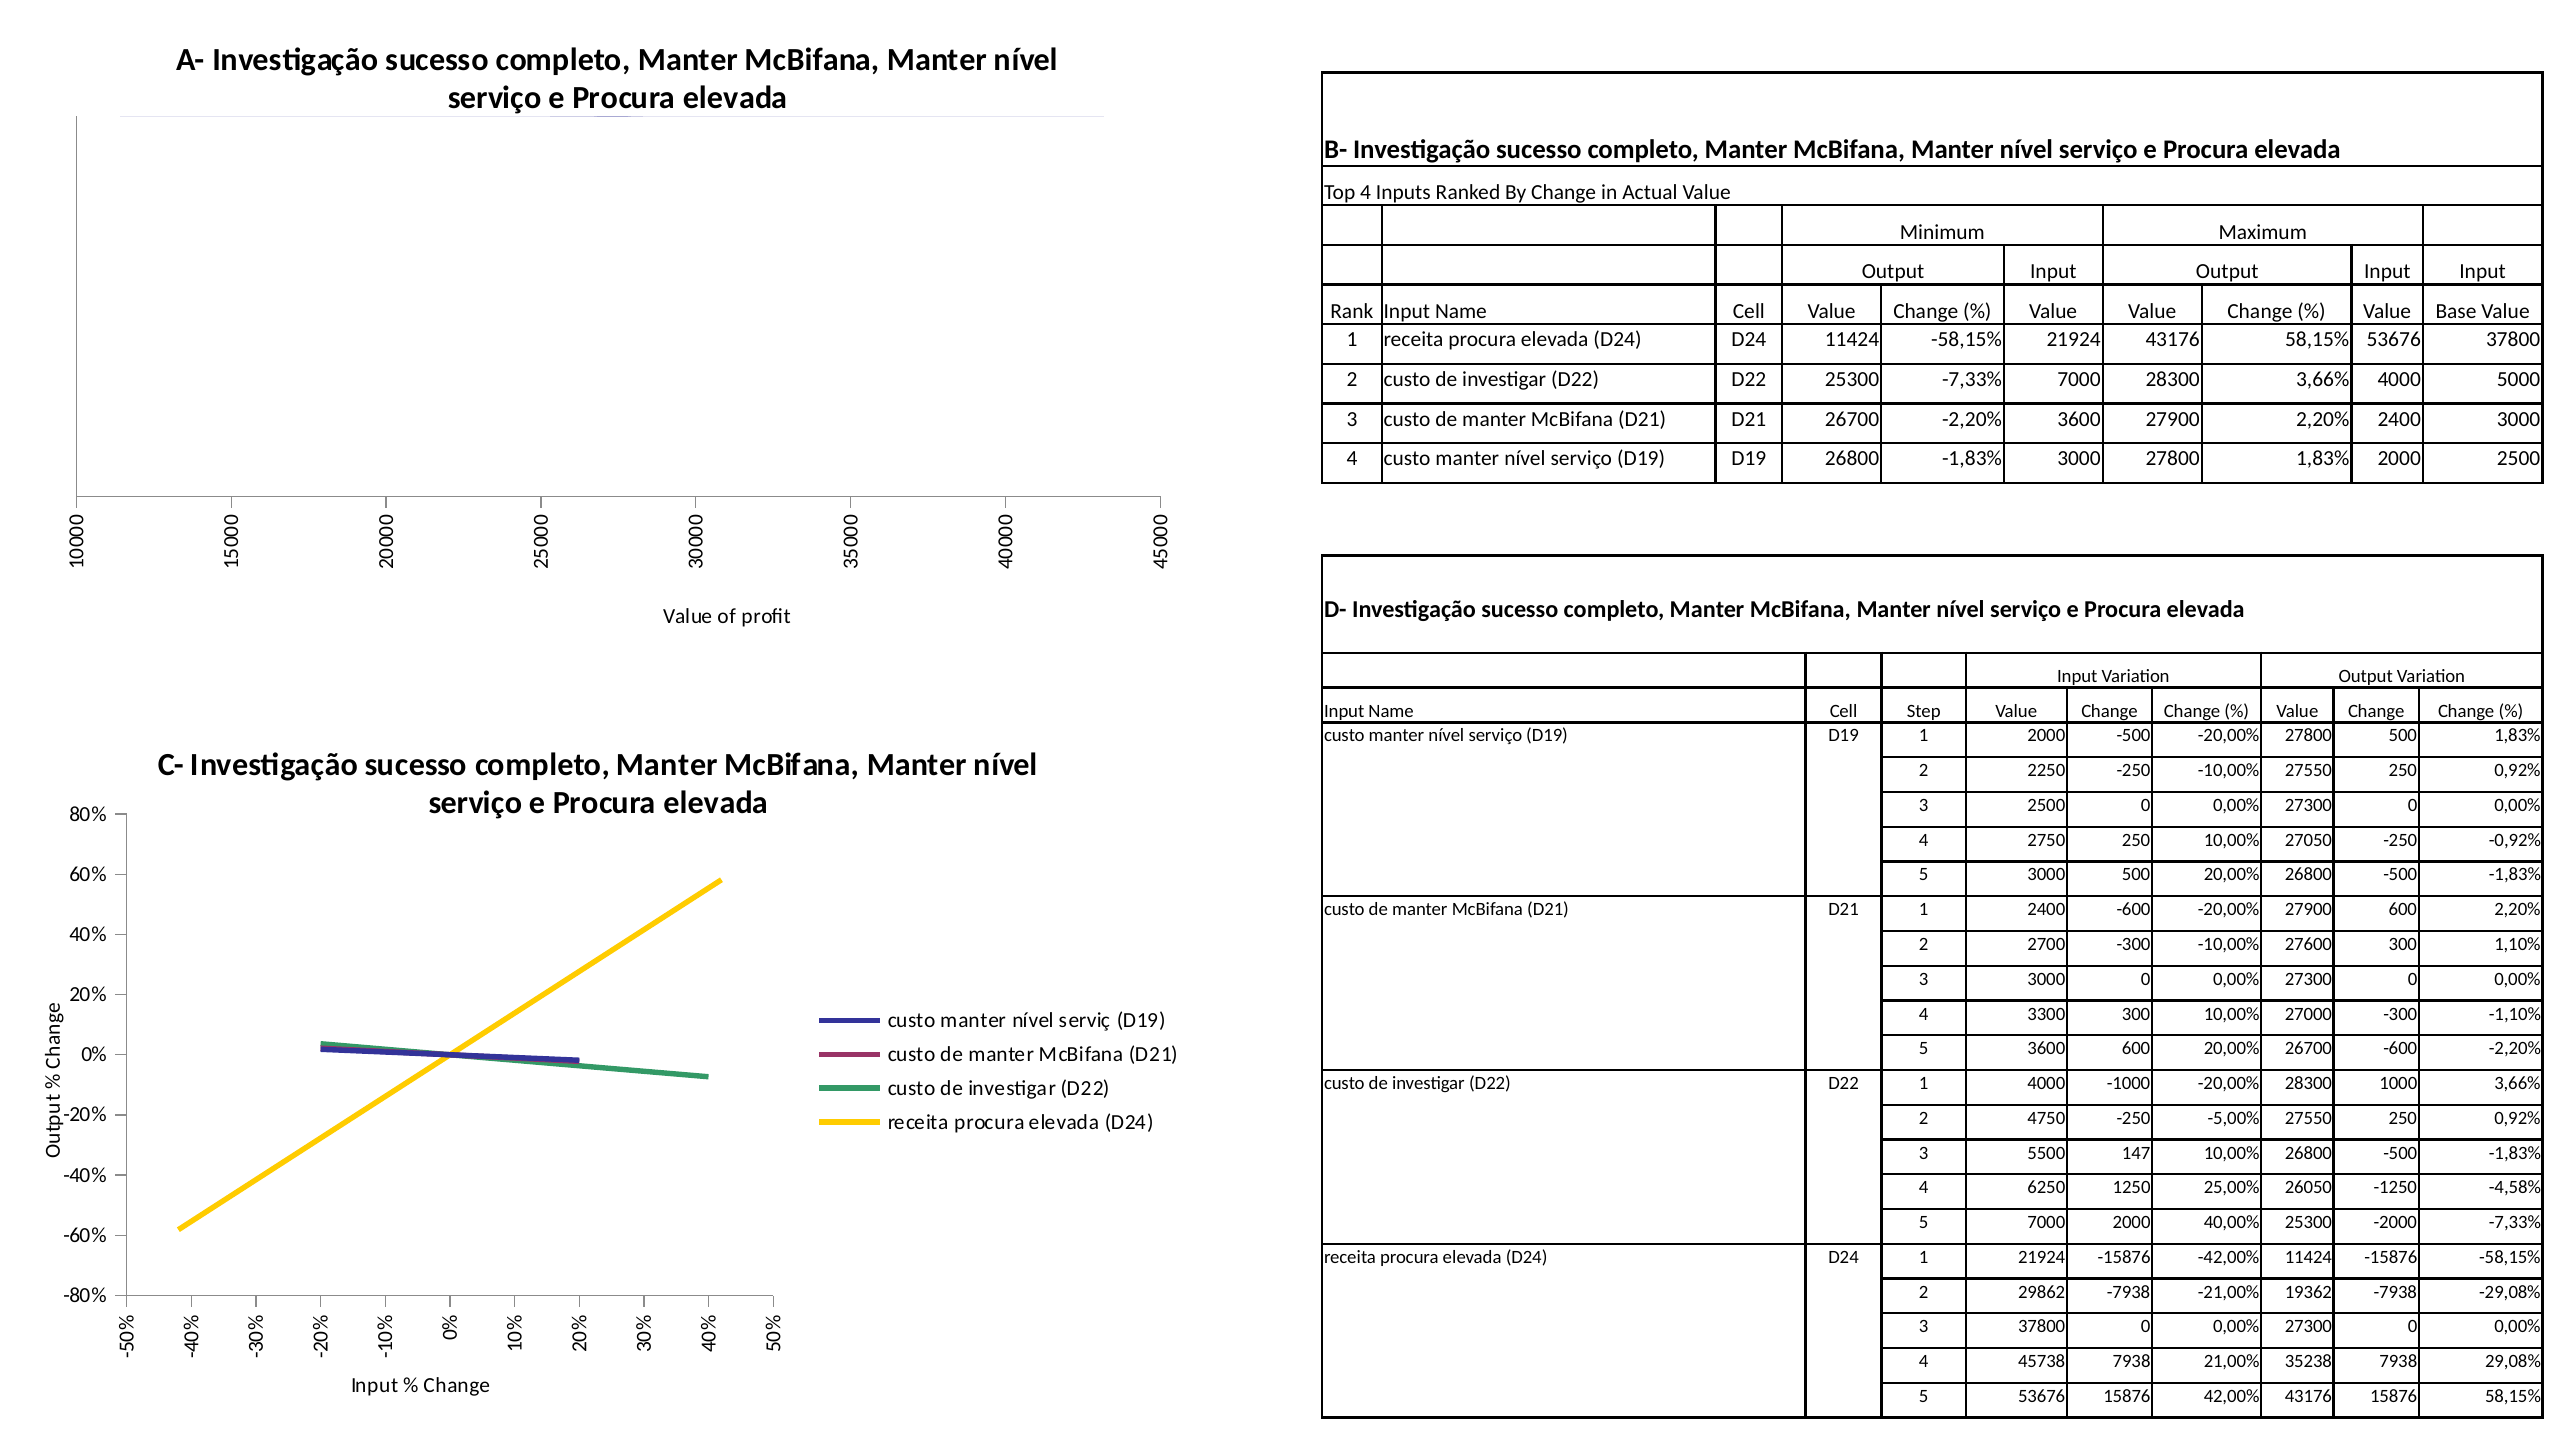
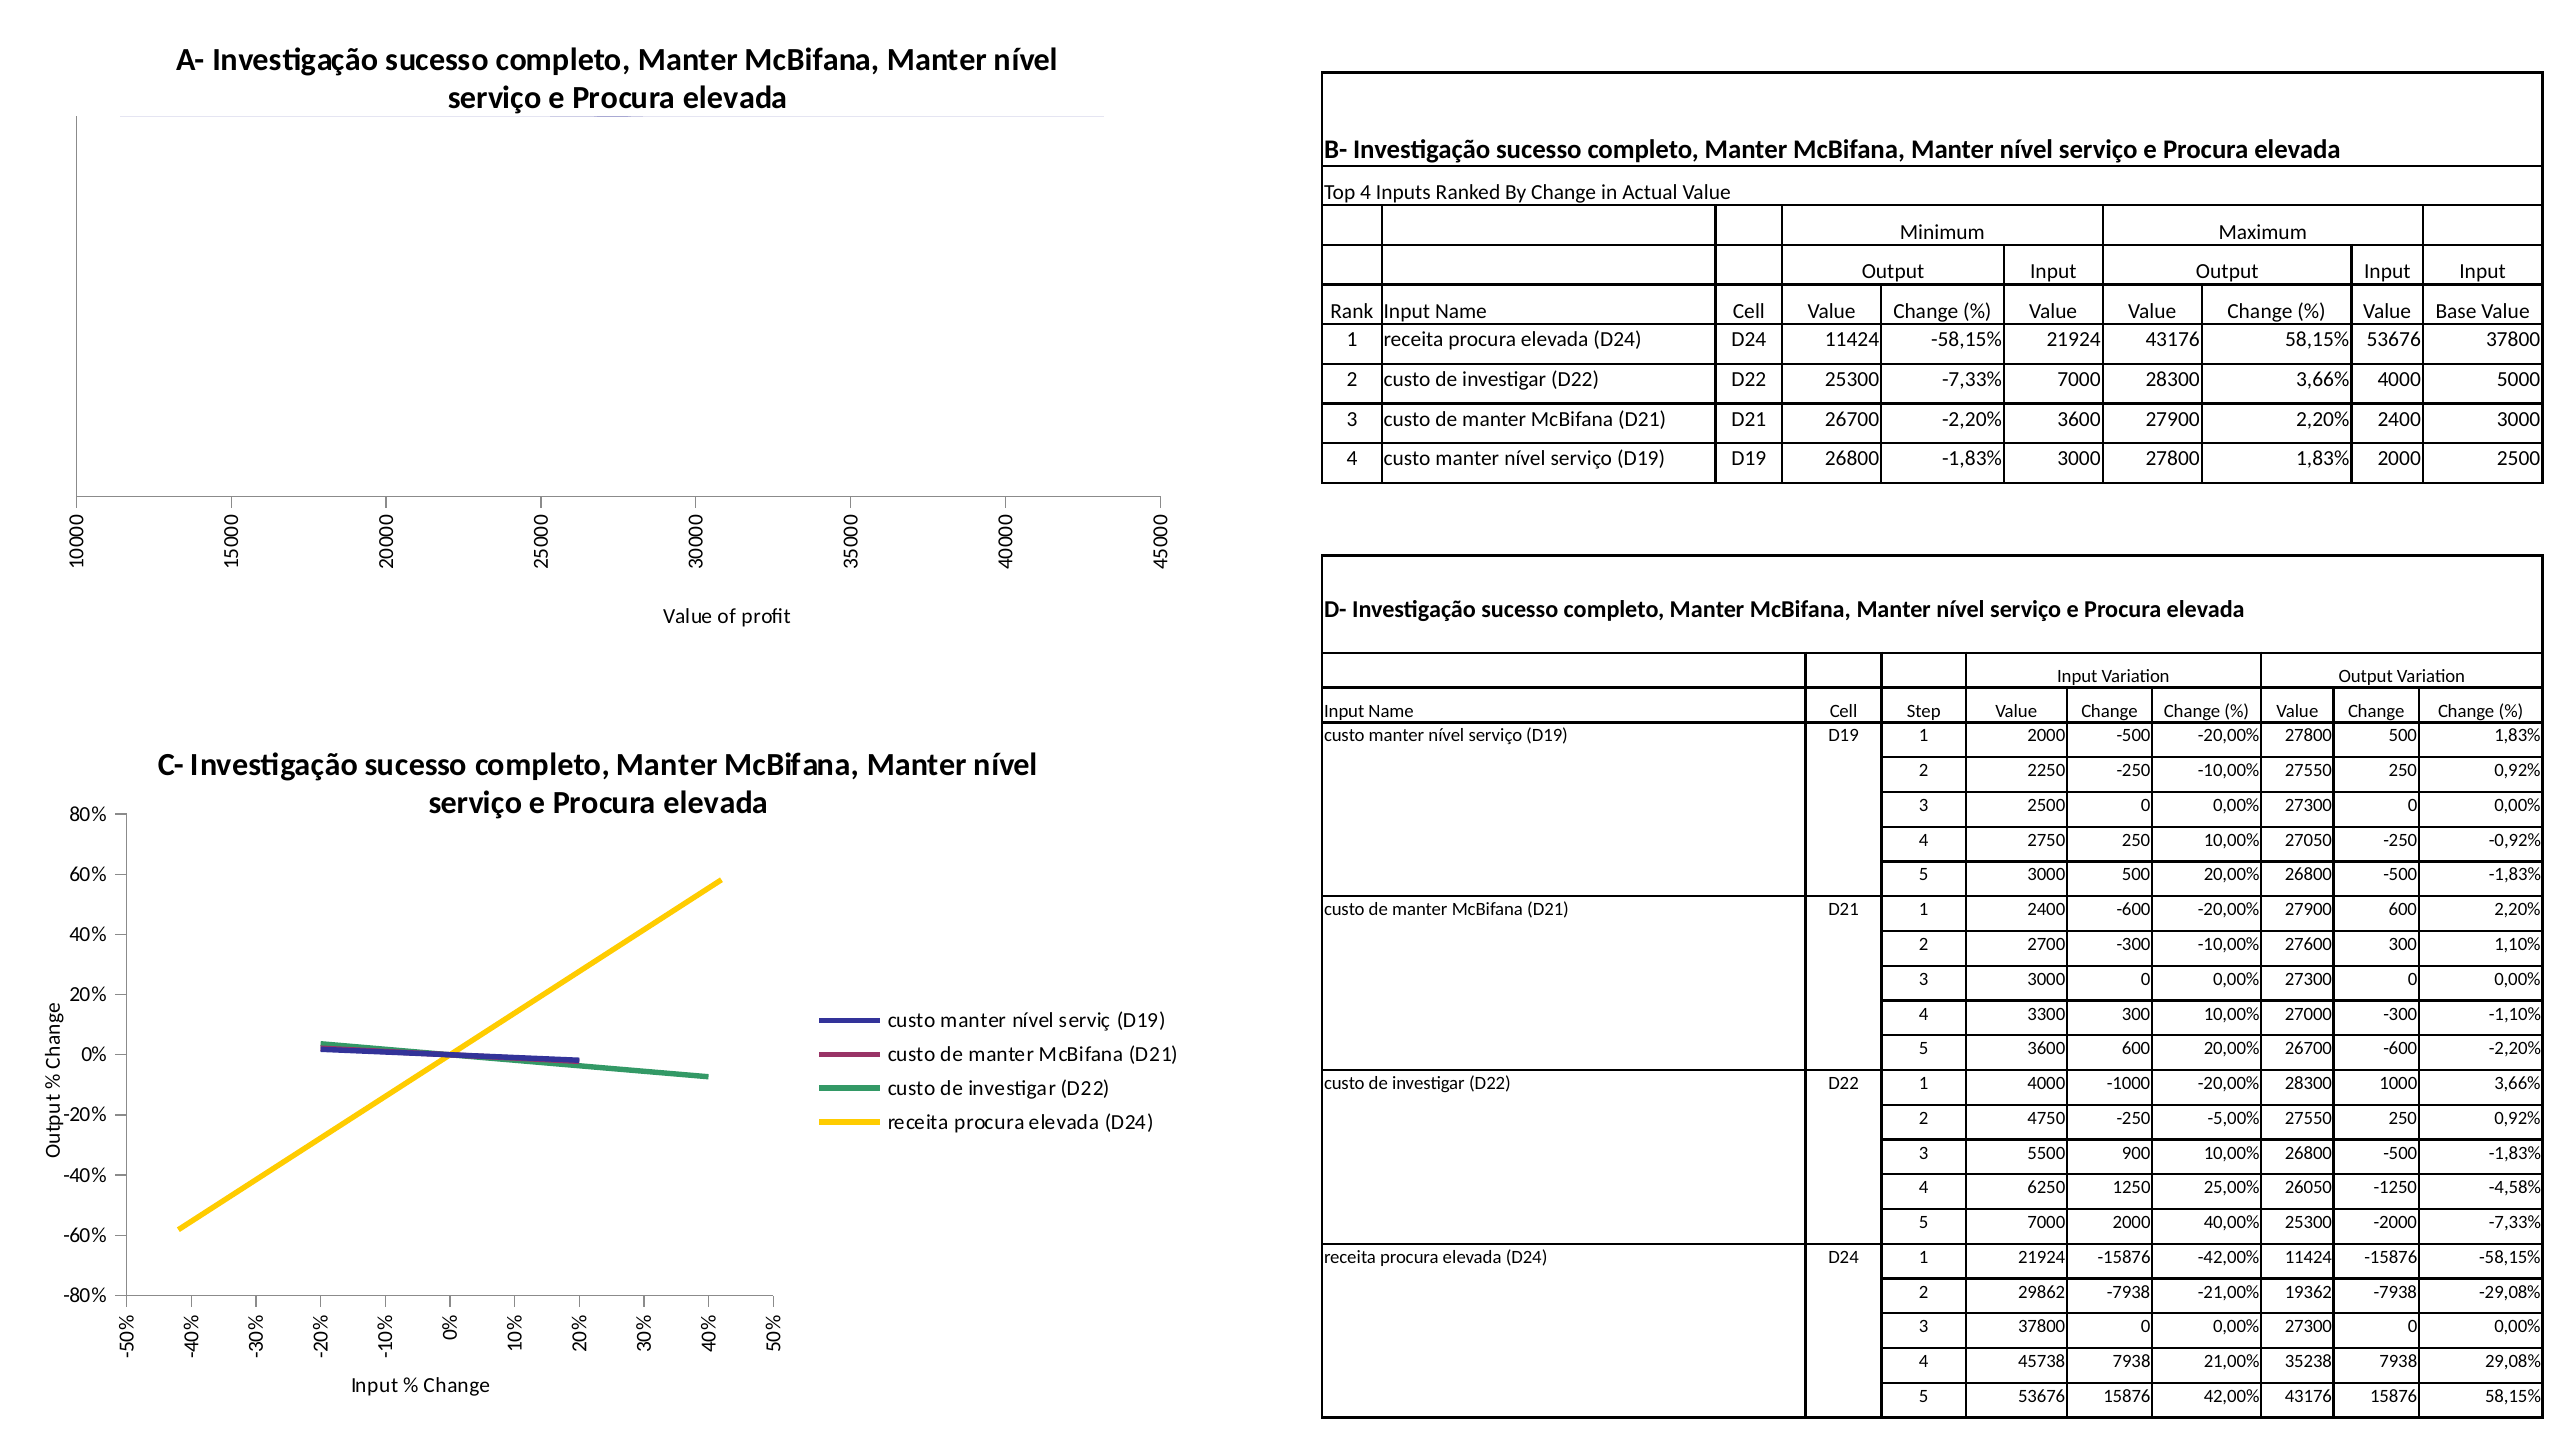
147: 147 -> 900 (2136, 1153)
